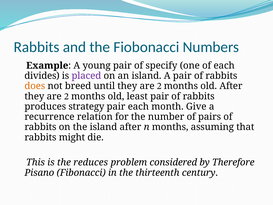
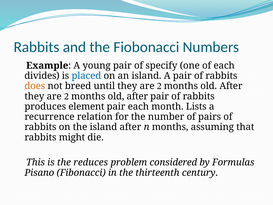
placed colour: purple -> blue (86, 76)
least: least -> after (137, 96)
strategy: strategy -> element (86, 106)
Give: Give -> Lists (196, 106)
Therefore: Therefore -> Formulas (233, 162)
